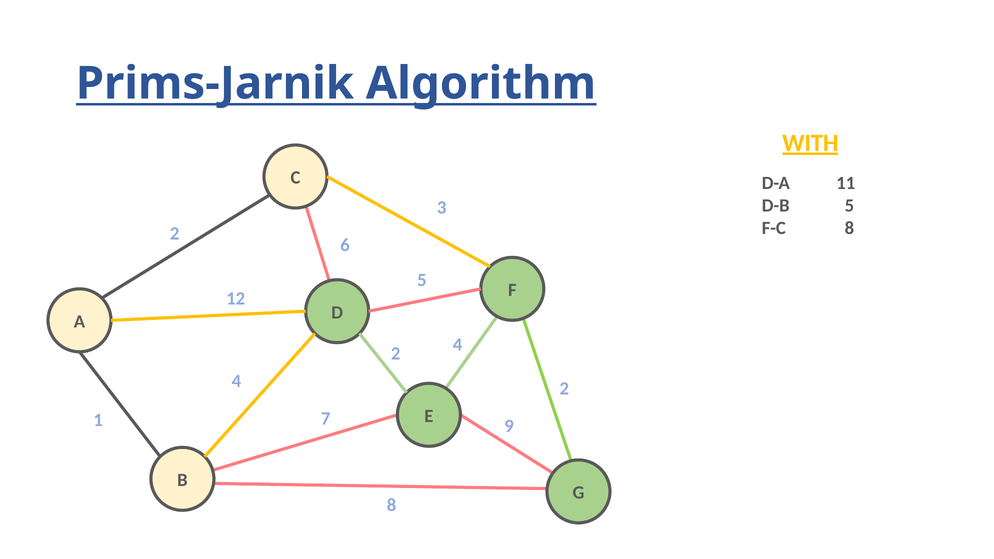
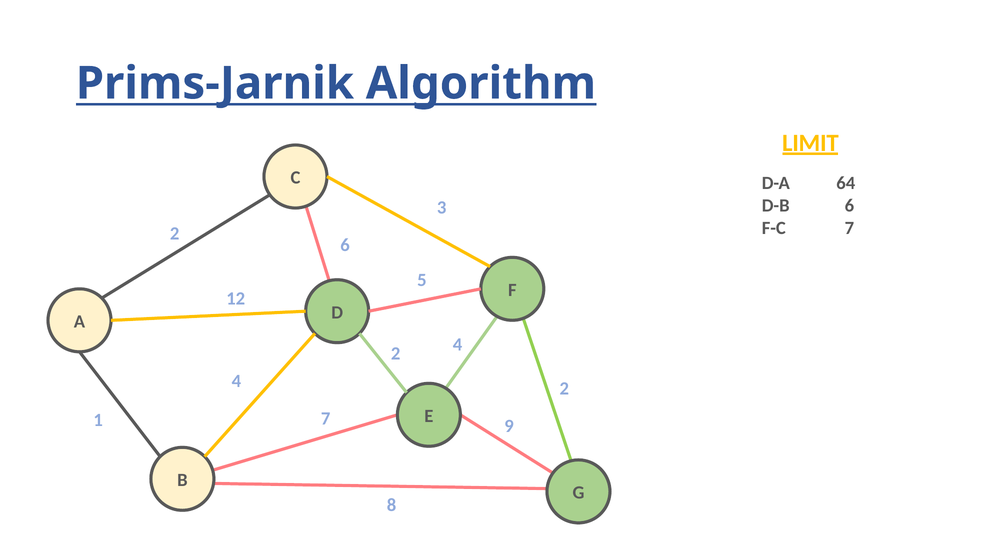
WITH: WITH -> LIMIT (810, 143)
11: 11 -> 64 (846, 183)
D-B 5: 5 -> 6 (849, 206)
F-C 8: 8 -> 7 (849, 228)
